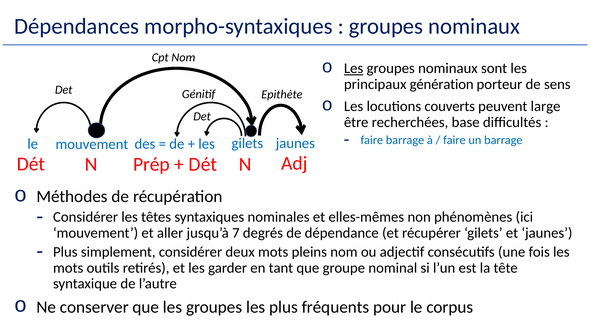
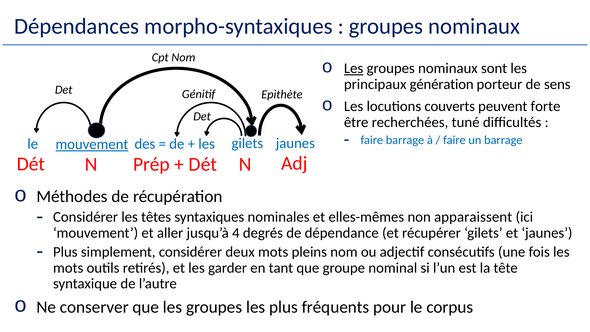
large: large -> forte (546, 106)
base: base -> tuné (466, 122)
mouvement underline: none -> present (92, 144)
phénomènes: phénomènes -> apparaissent (473, 217)
7: 7 -> 4 (236, 233)
